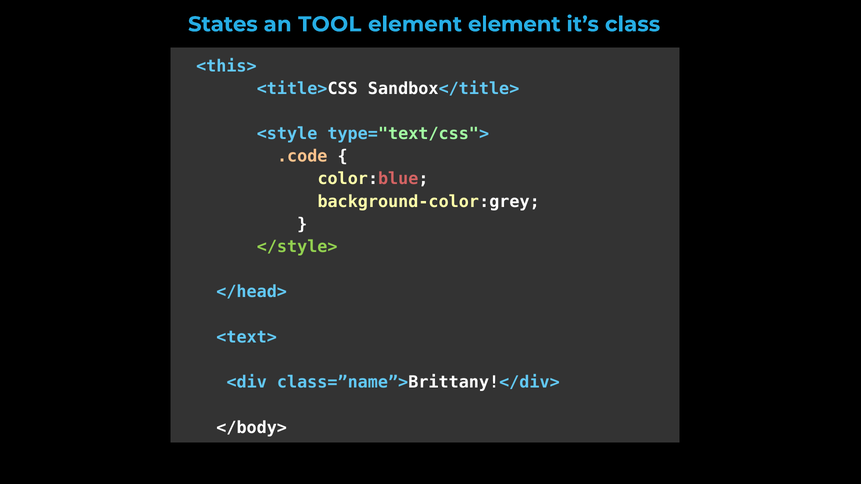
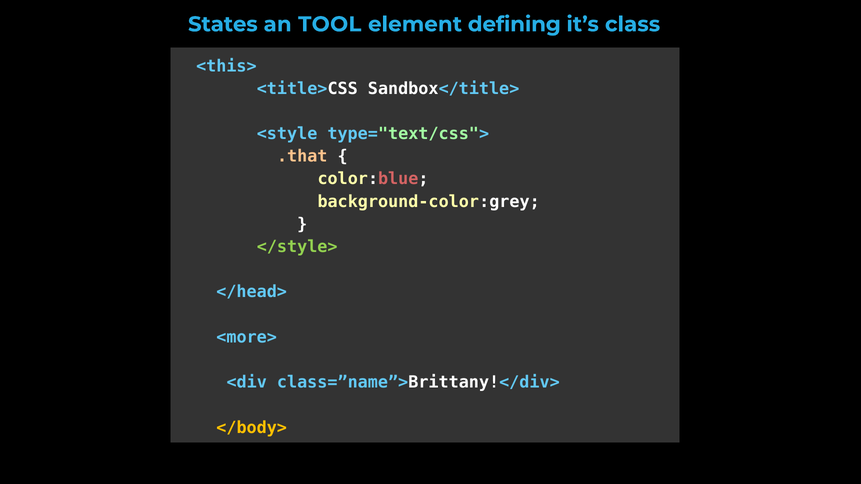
element element: element -> defining (514, 24)
.code: .code -> .that (302, 156)
<text>: <text> -> <more> (247, 337)
</body> colour: white -> yellow (252, 428)
